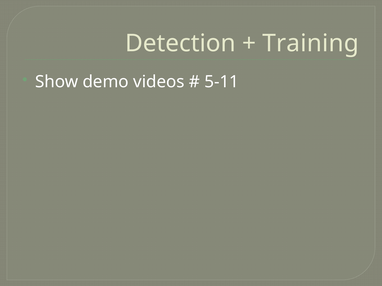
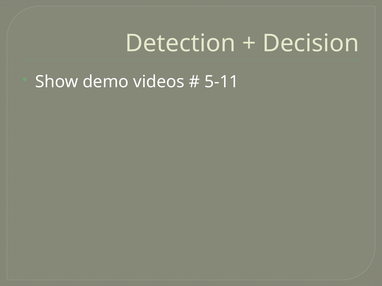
Training: Training -> Decision (311, 44)
